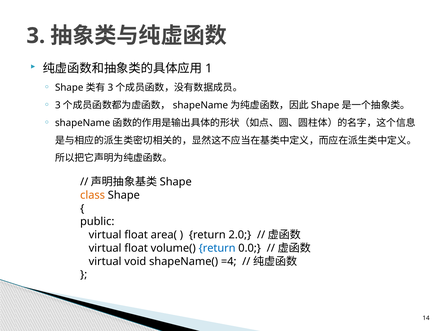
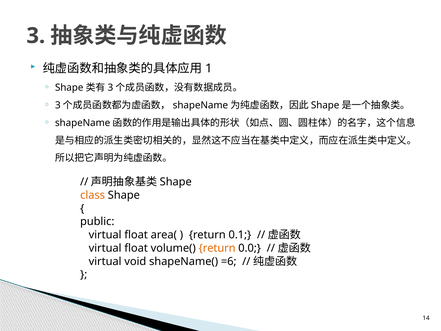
2.0: 2.0 -> 0.1 (240, 235)
return colour: blue -> orange (217, 248)
=4: =4 -> =6 (229, 261)
